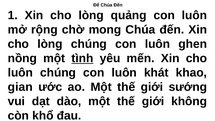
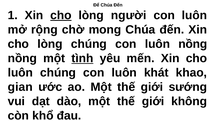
cho underline: none -> present (61, 15)
quảng: quảng -> người (129, 15)
luôn ghen: ghen -> nồng (193, 44)
